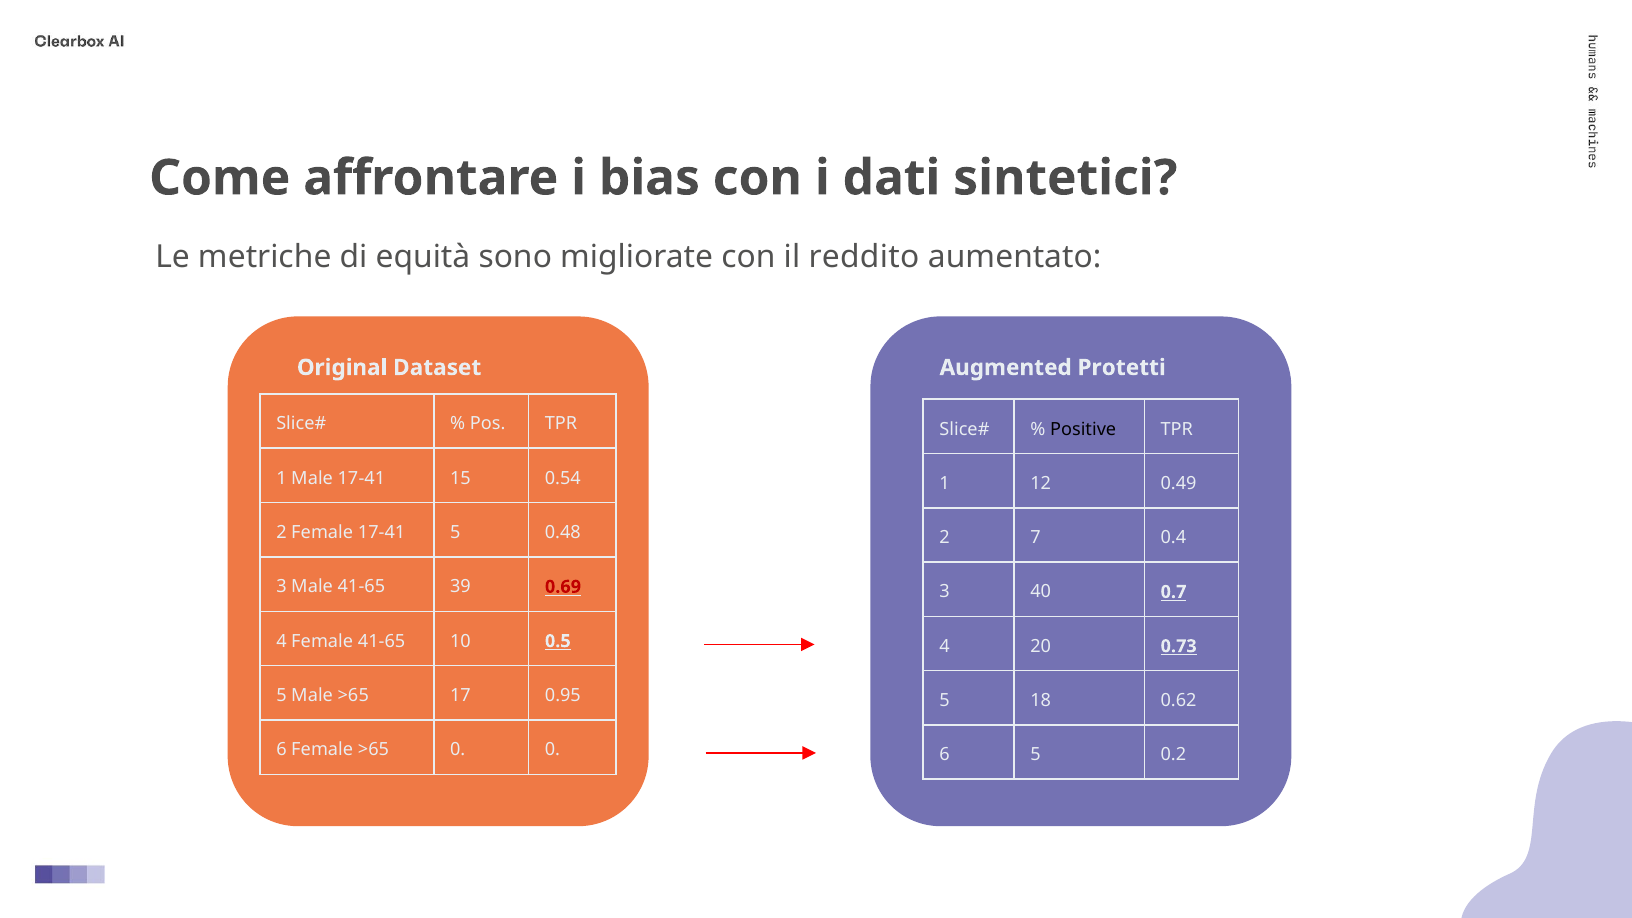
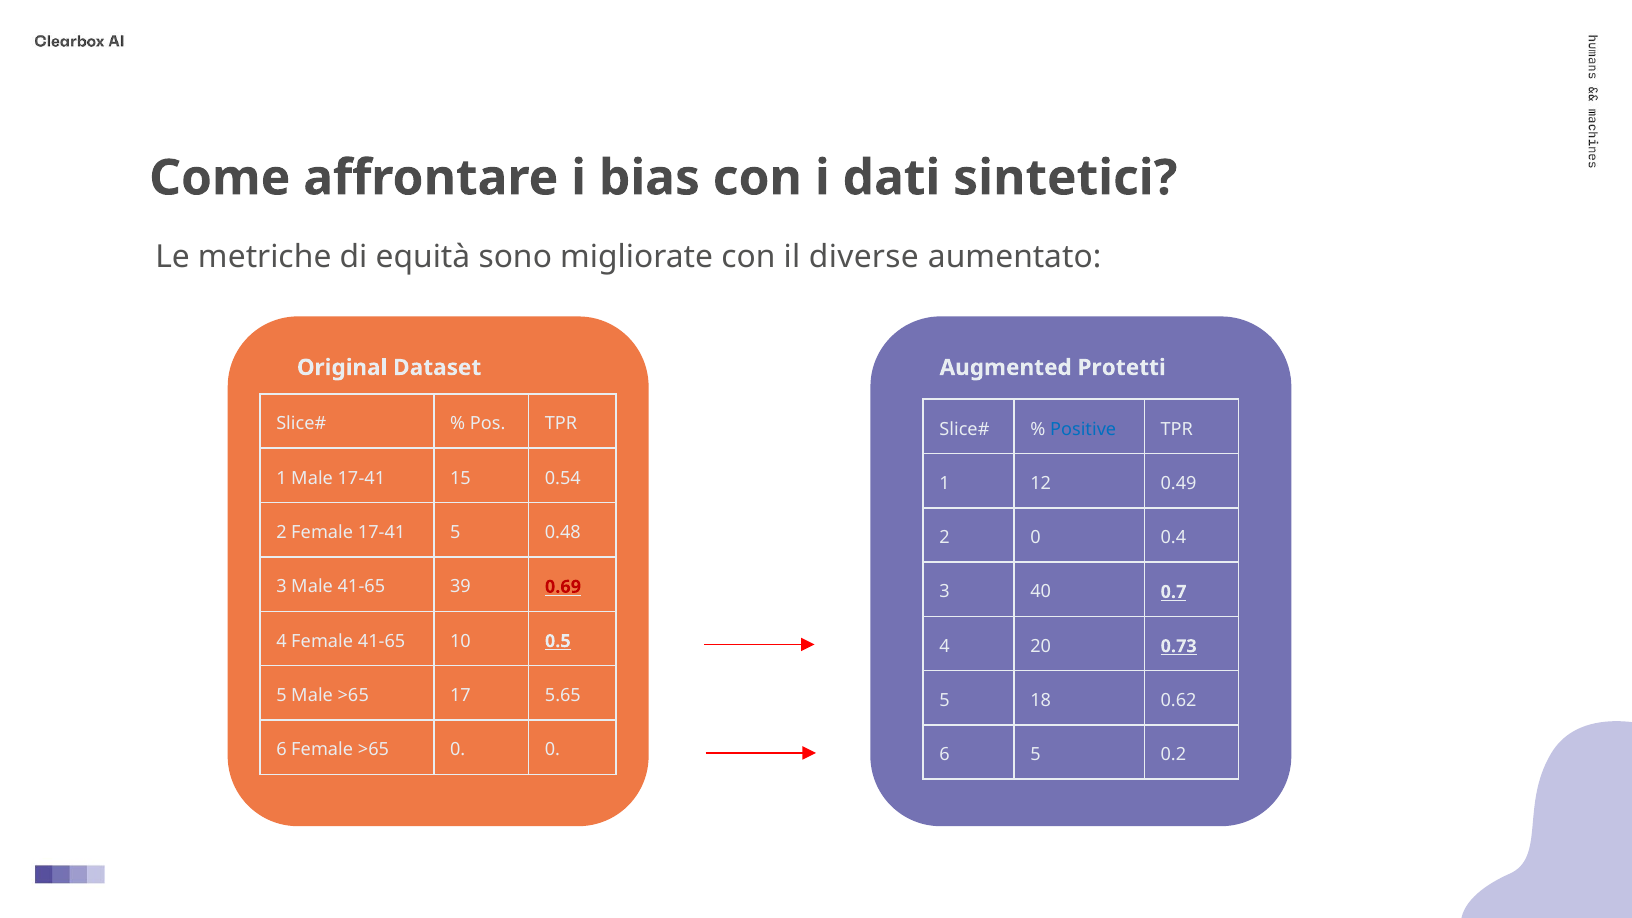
reddito: reddito -> diverse (864, 257)
Positive colour: black -> blue (1083, 429)
2 7: 7 -> 0 (1035, 538)
0.95: 0.95 -> 5.65 (563, 696)
